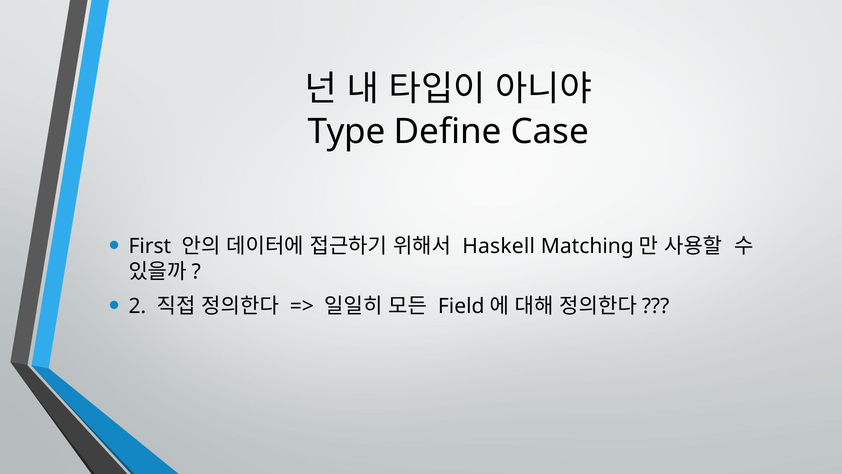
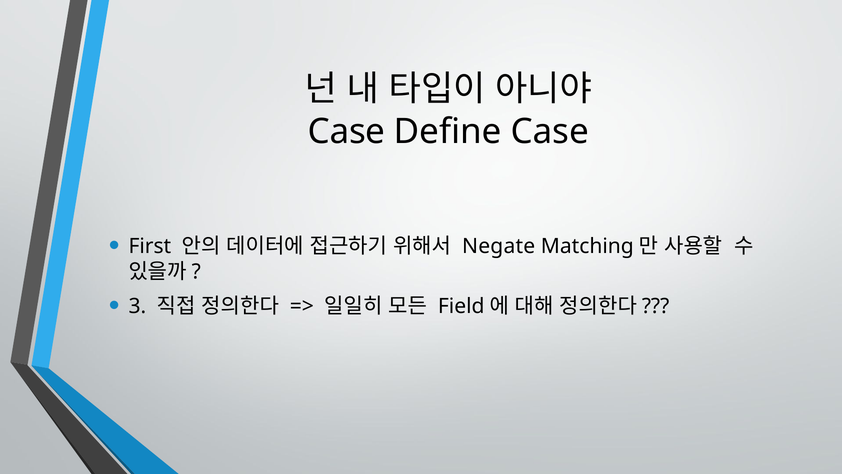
Type: Type -> Case (347, 131)
Haskell: Haskell -> Negate (499, 246)
2: 2 -> 3 (137, 306)
